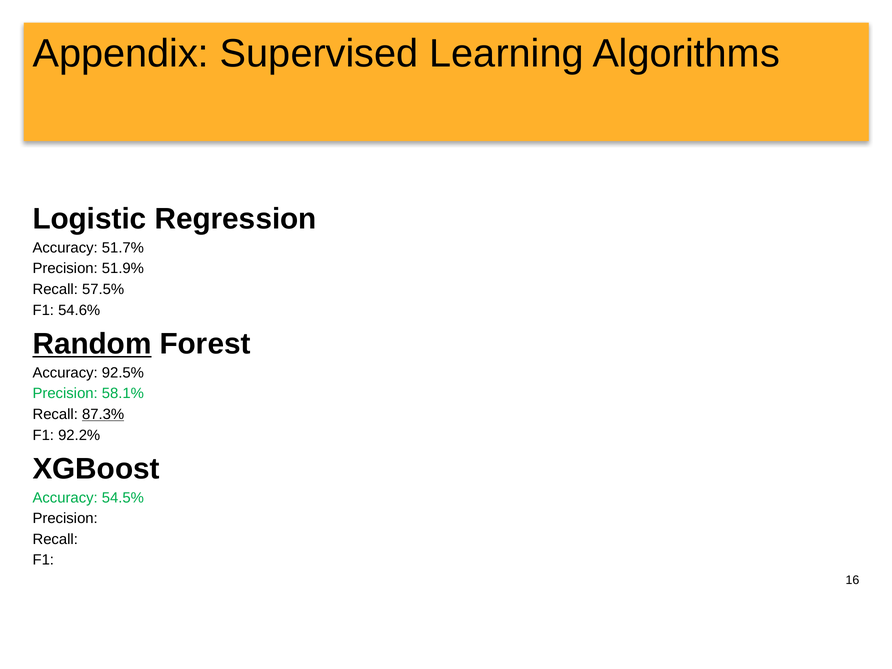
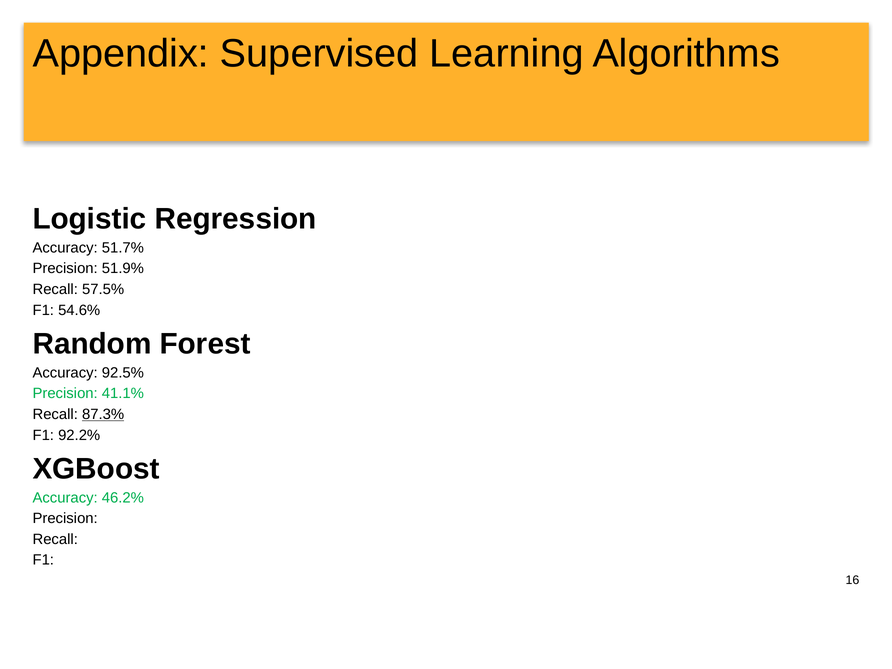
Random underline: present -> none (92, 344)
58.1%: 58.1% -> 41.1% (123, 394)
54.5%: 54.5% -> 46.2% (123, 498)
